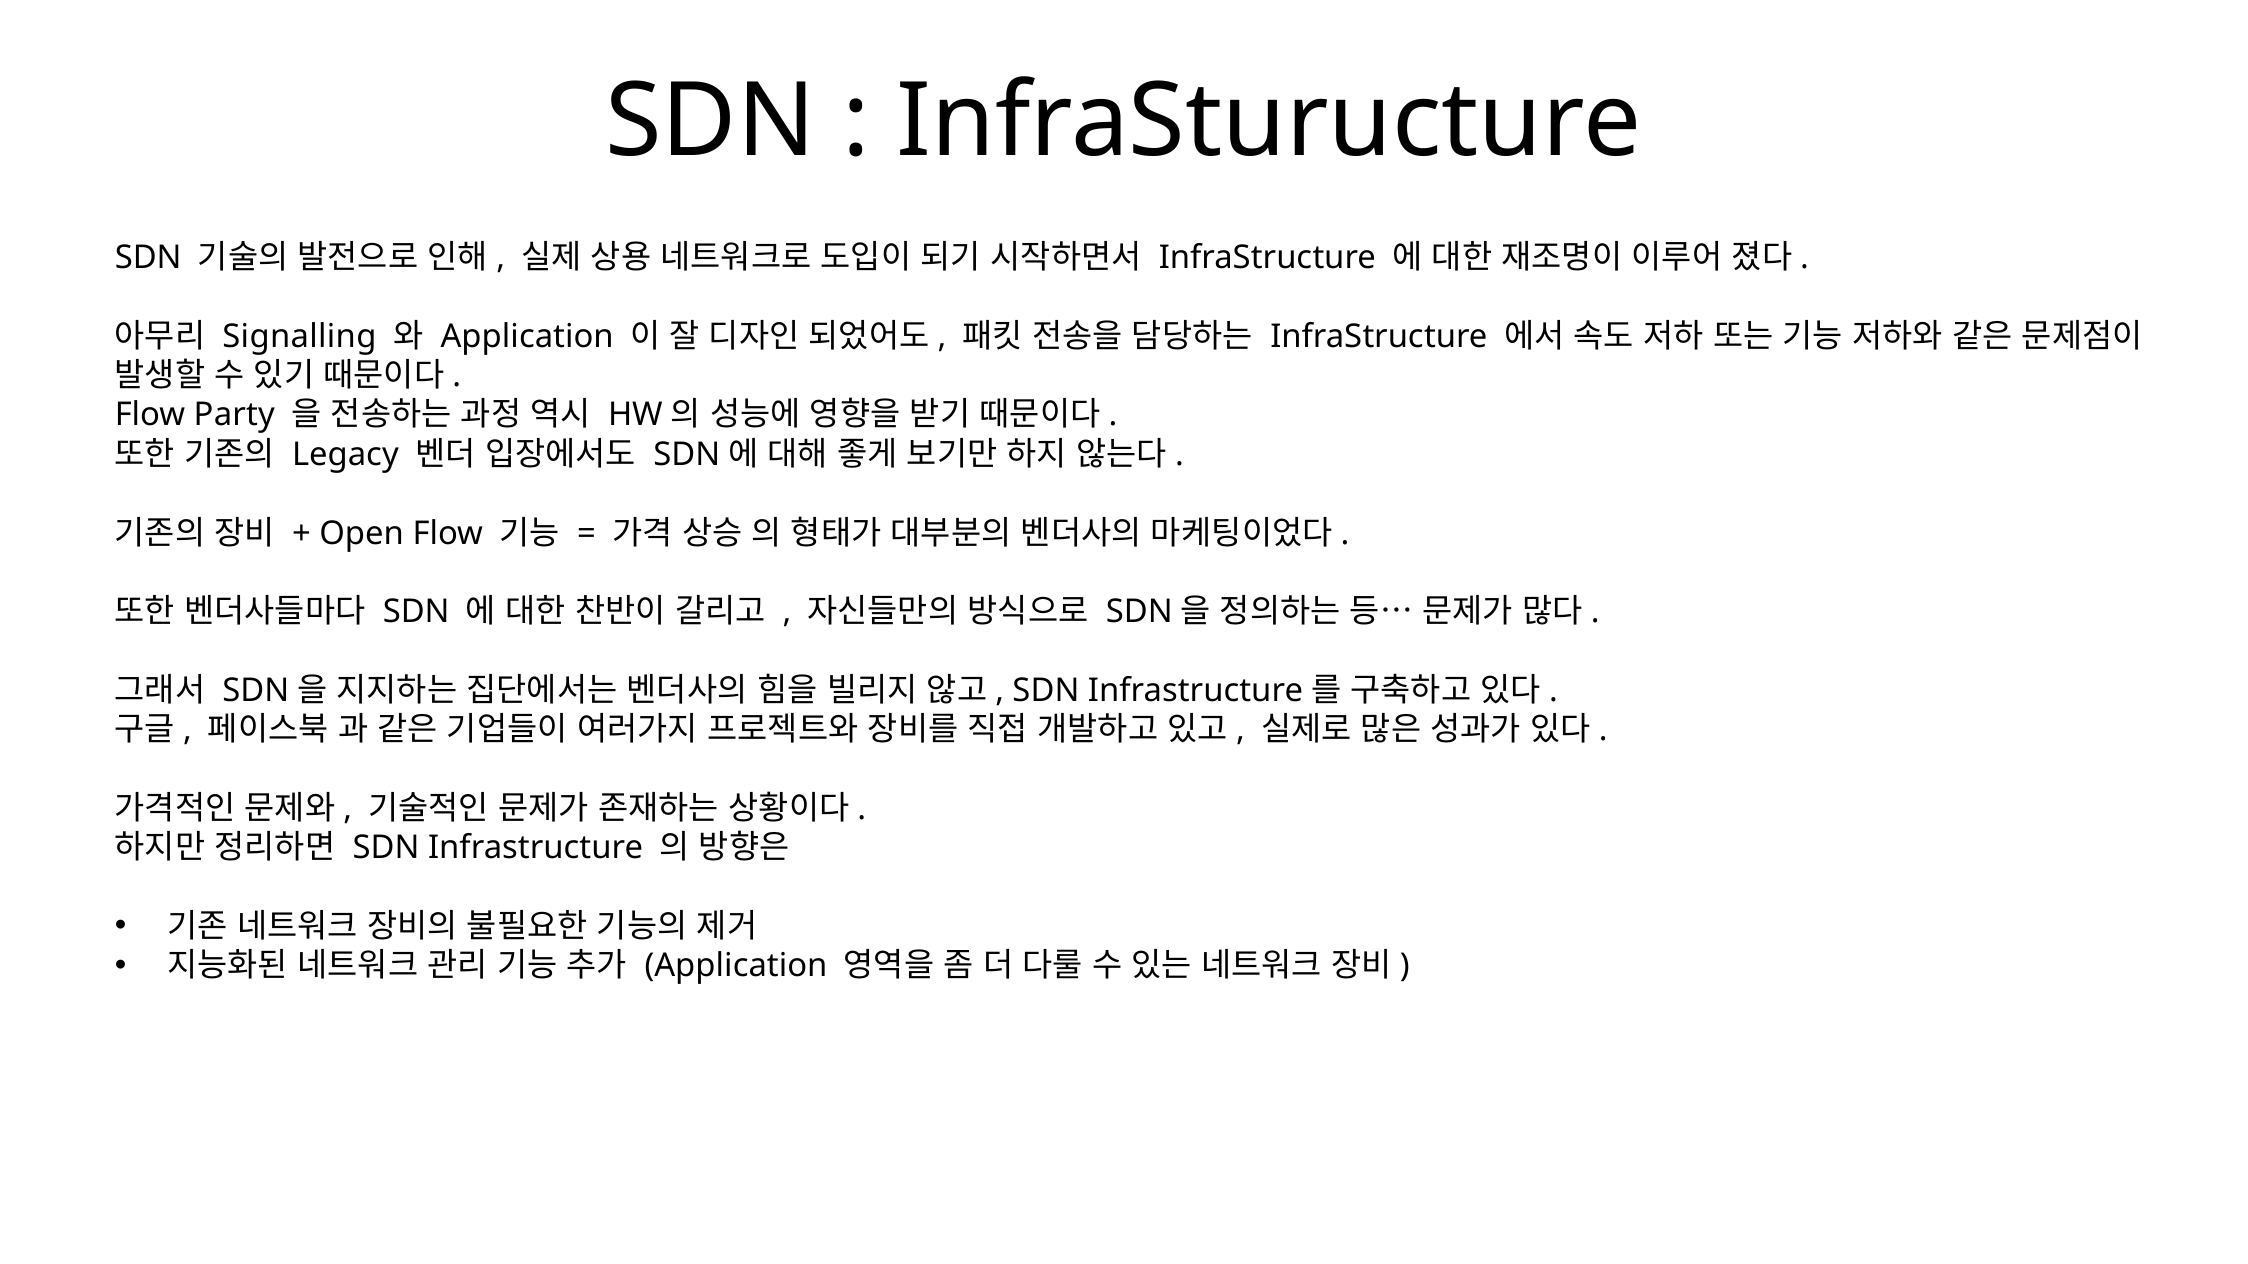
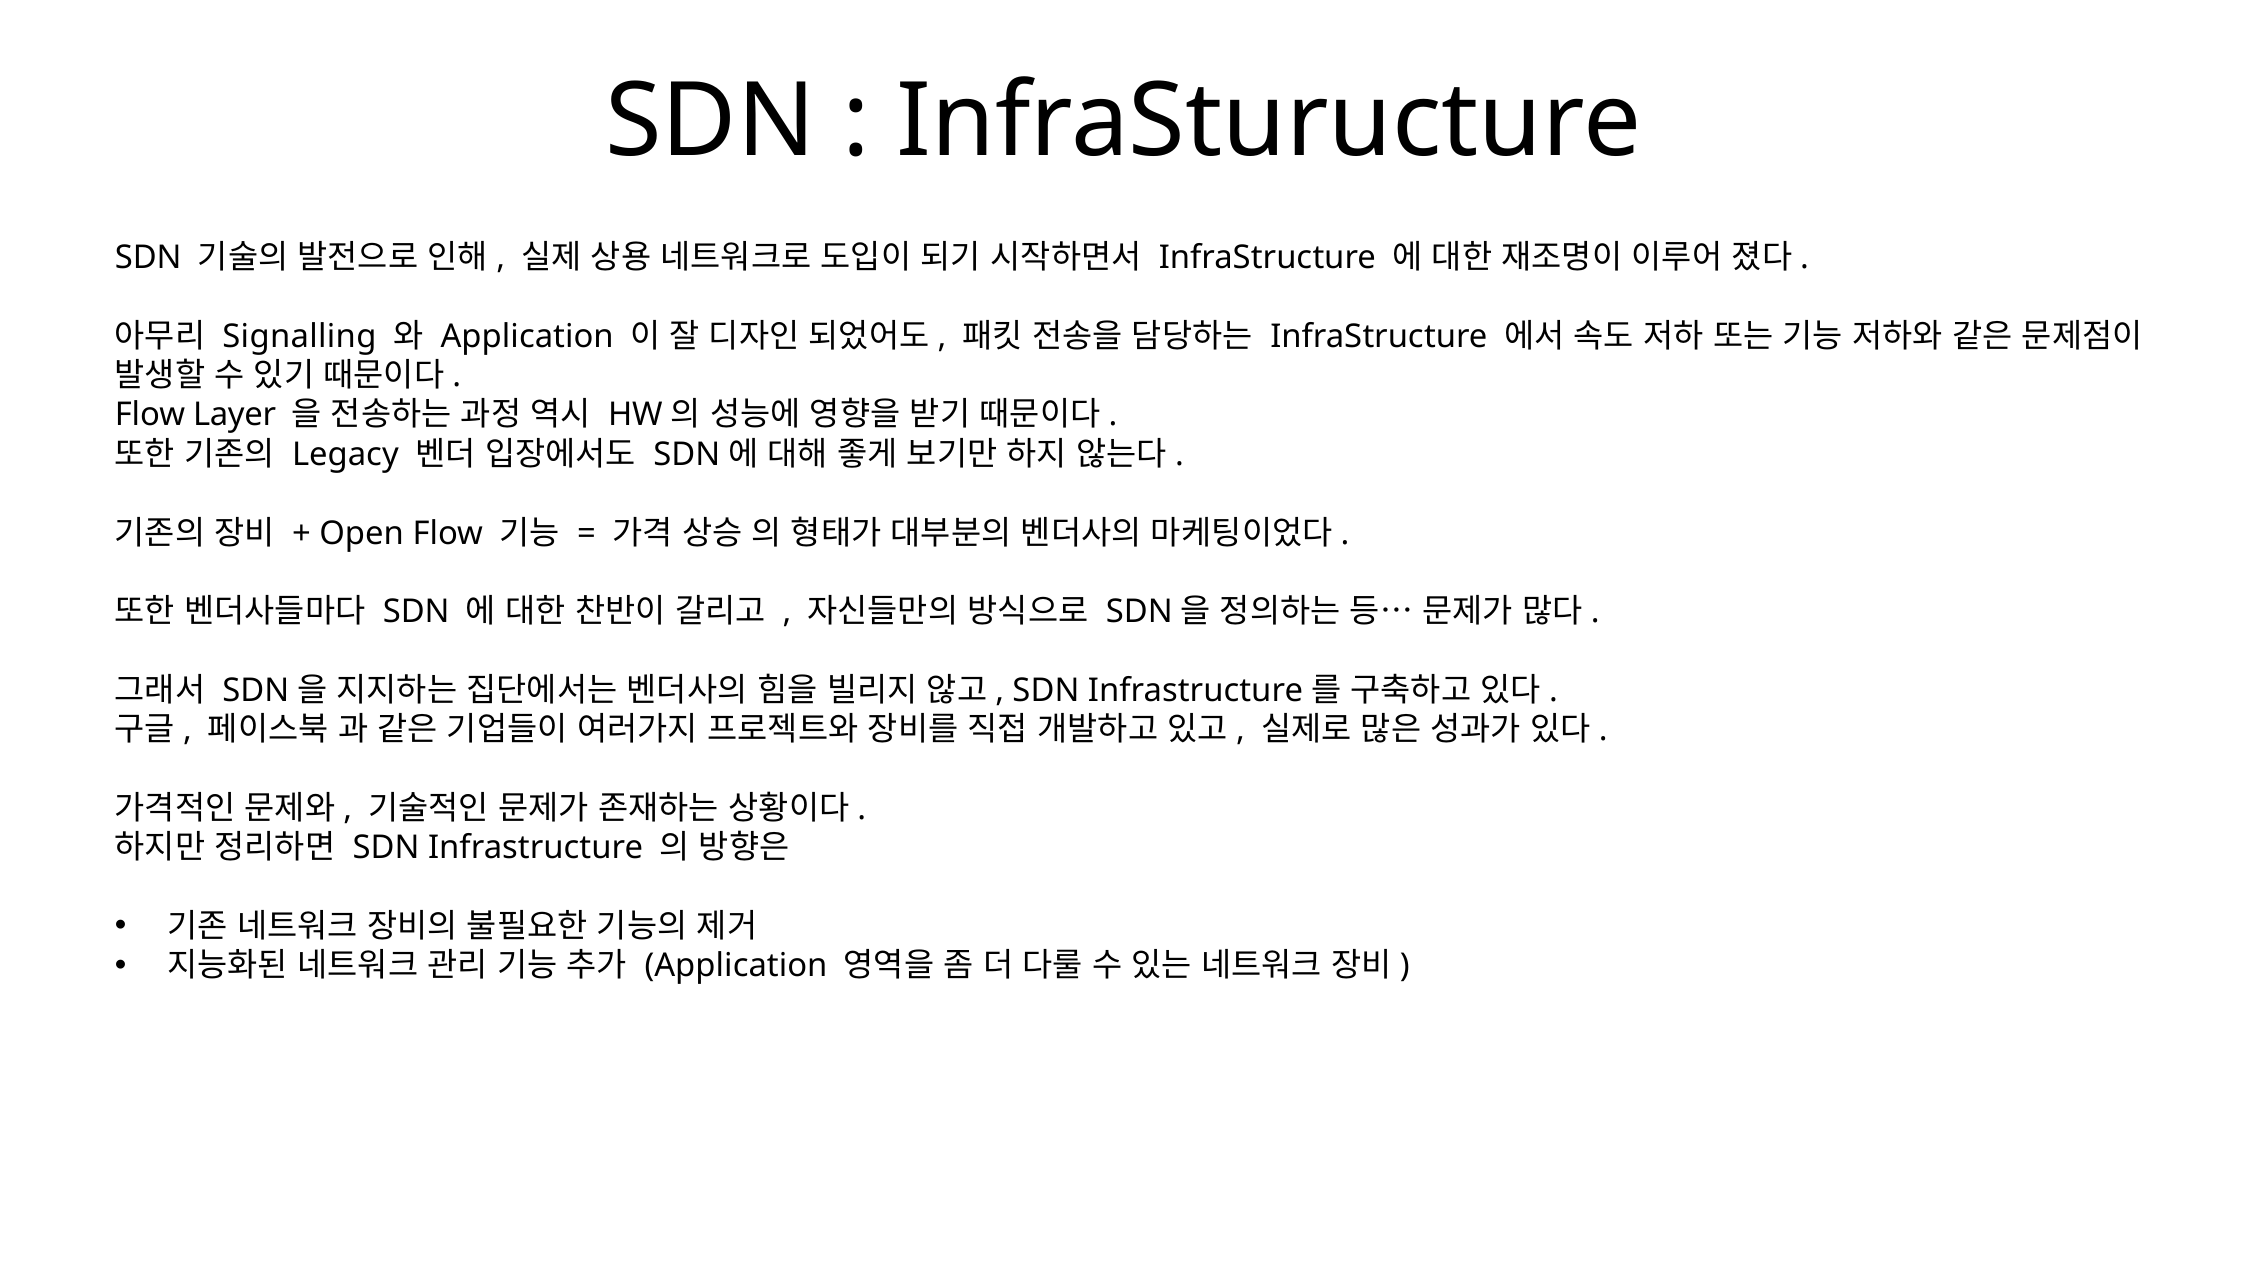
Party: Party -> Layer (235, 415)
